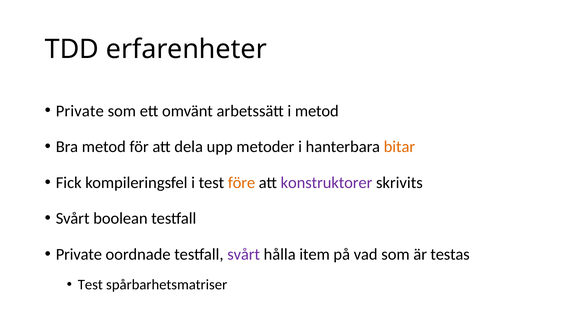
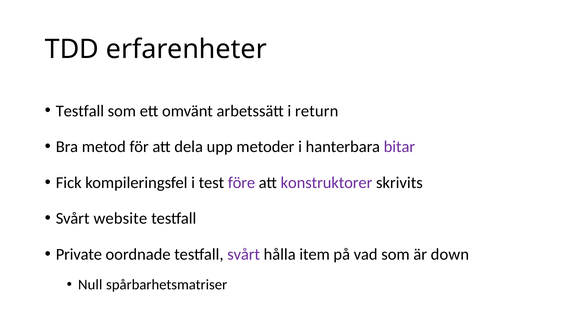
Private: Private -> Testfall (80, 111)
i metod: metod -> return (317, 111)
bitar colour: orange -> purple (399, 147)
före colour: orange -> purple (241, 183)
boolean: boolean -> website (120, 219)
testas: testas -> down (450, 255)
Test: Test -> Null (90, 285)
